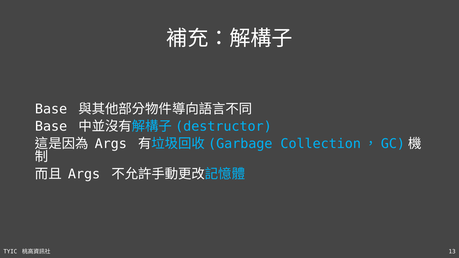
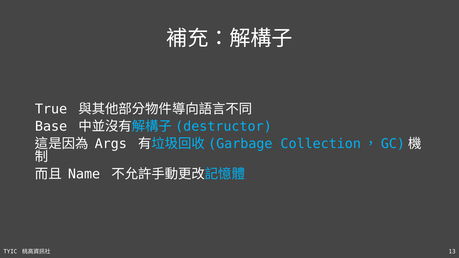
Base: Base -> True (51, 109)
Args: Args -> Name (84, 174)
